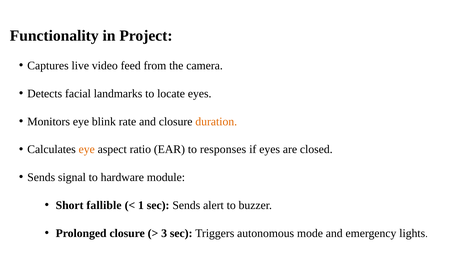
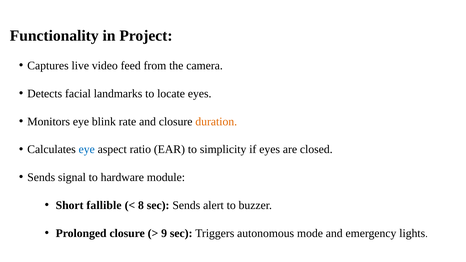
eye colour: orange -> blue (87, 150)
responses: responses -> simplicity (223, 150)
1: 1 -> 8 (141, 205)
3: 3 -> 9 (164, 233)
